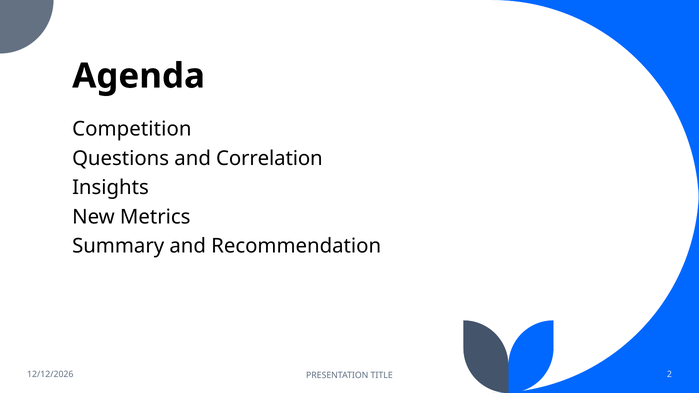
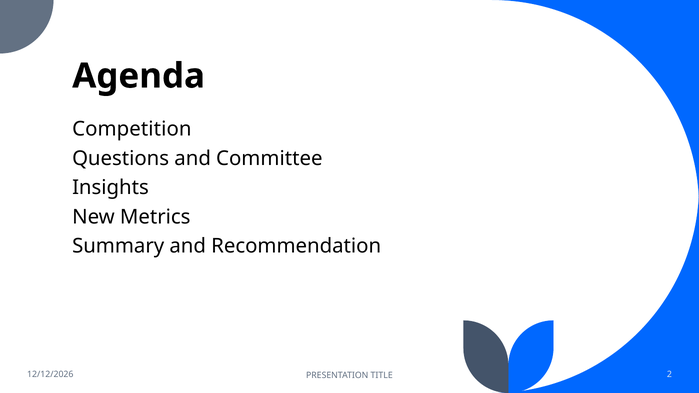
Correlation: Correlation -> Committee (269, 158)
